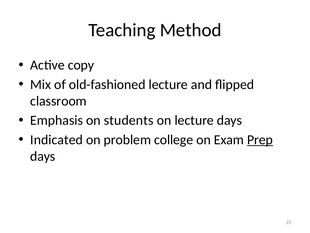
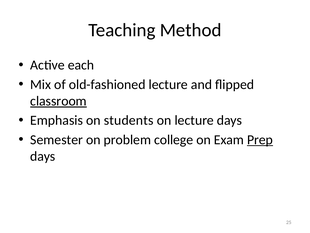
copy: copy -> each (81, 65)
classroom underline: none -> present (58, 101)
Indicated: Indicated -> Semester (57, 139)
